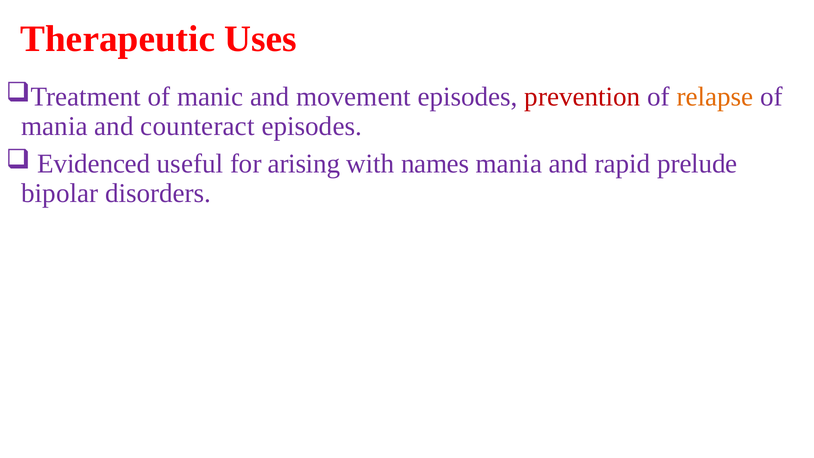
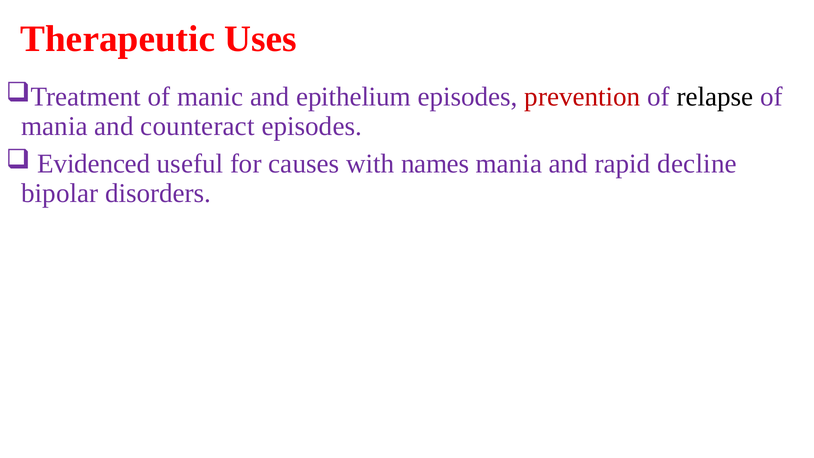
movement: movement -> epithelium (354, 97)
relapse colour: orange -> black (715, 97)
arising: arising -> causes (304, 164)
prelude: prelude -> decline (697, 164)
